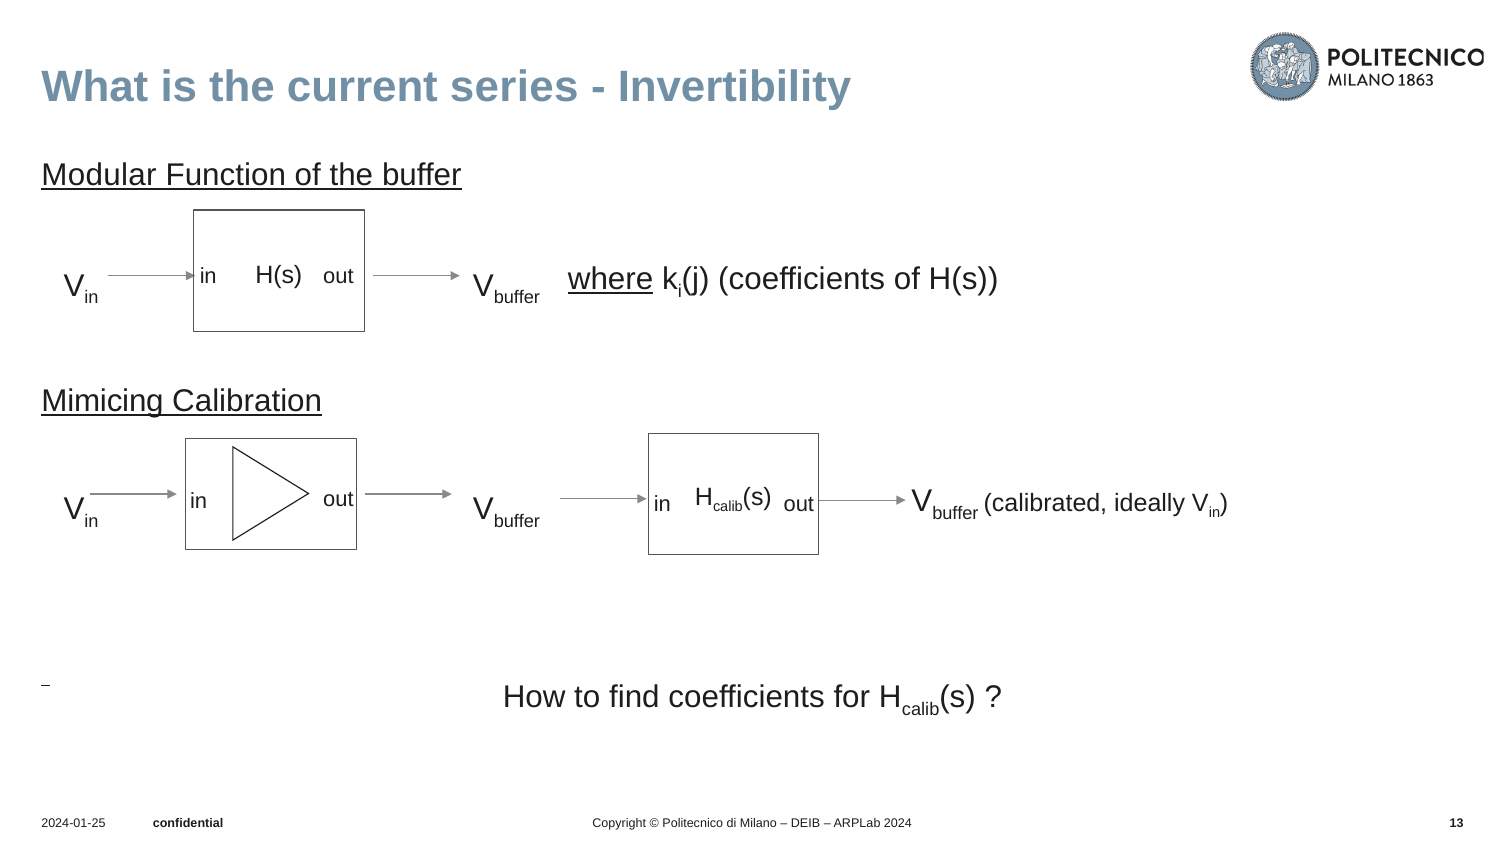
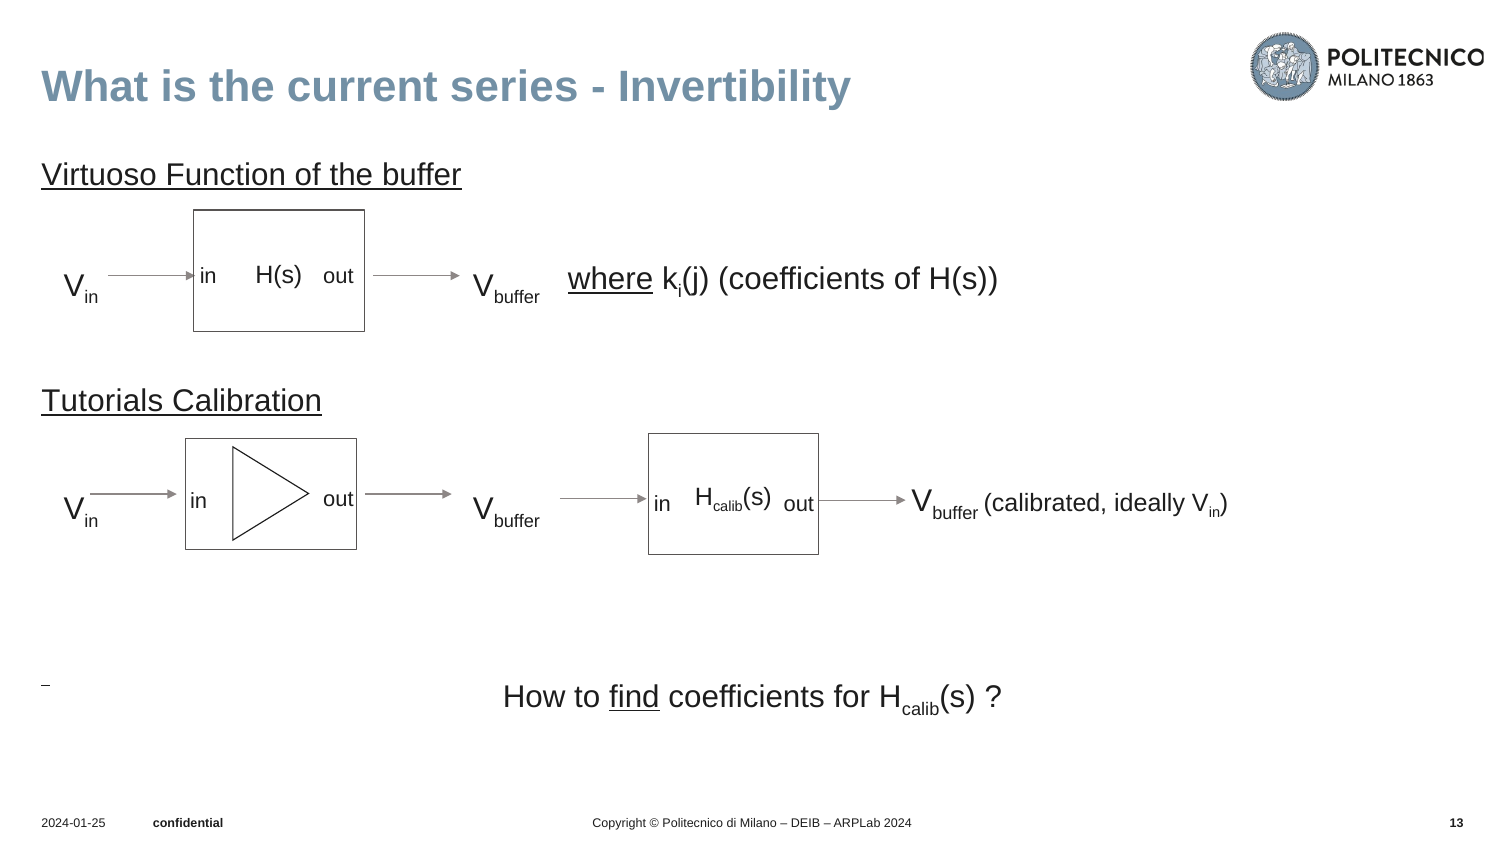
Modular: Modular -> Virtuoso (99, 175)
Mimicing: Mimicing -> Tutorials (102, 401)
find underline: none -> present (634, 697)
